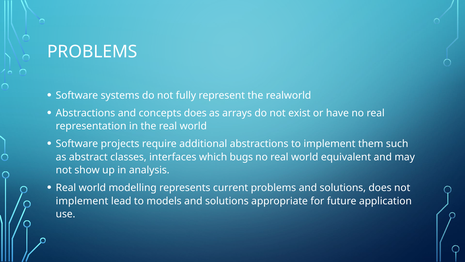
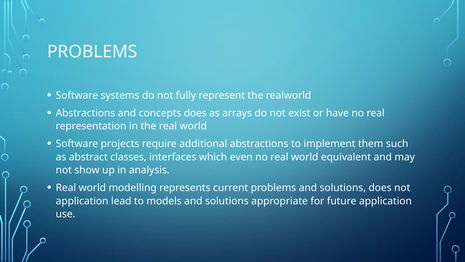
bugs: bugs -> even (241, 157)
implement: implement -> application (82, 201)
